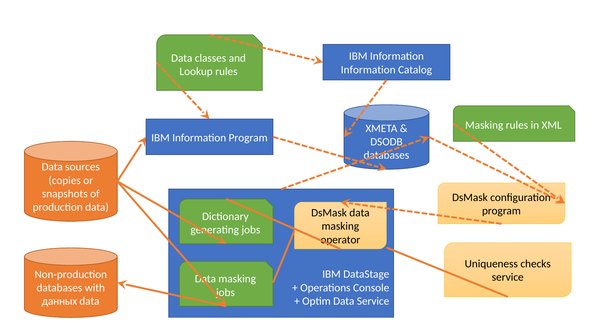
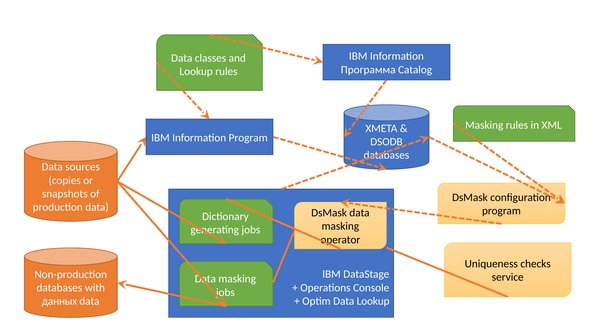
Information: Information -> Программа (368, 70)
Data Service: Service -> Lookup (373, 301)
